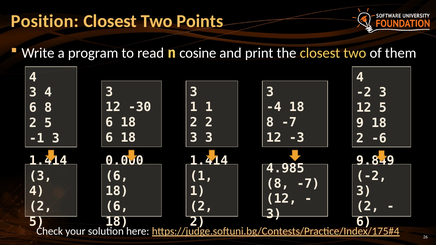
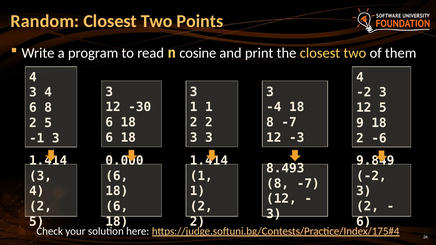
Position: Position -> Random (45, 21)
4.985: 4.985 -> 8.493 (285, 168)
